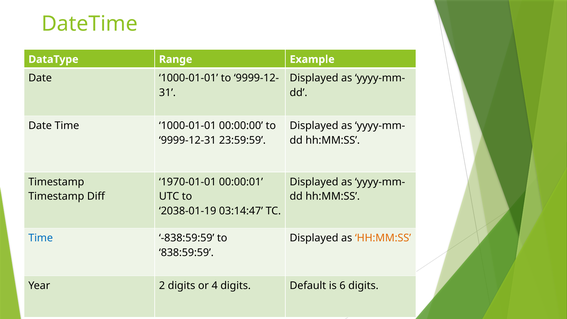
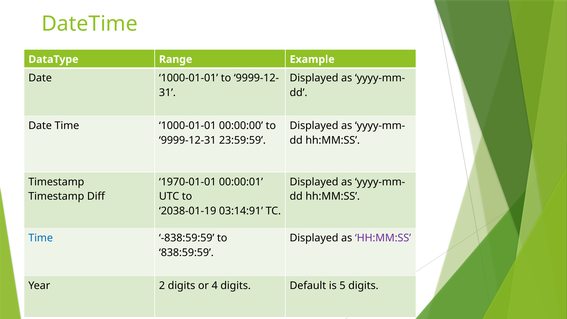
03:14:47: 03:14:47 -> 03:14:91 (241, 211)
HH:MM:SS colour: orange -> purple (383, 238)
6: 6 -> 5 (342, 286)
